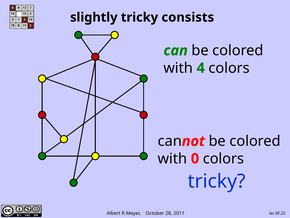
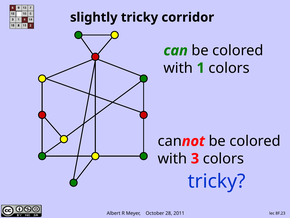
consists: consists -> corridor (188, 17)
4: 4 -> 1 (201, 68)
0: 0 -> 3 (195, 158)
